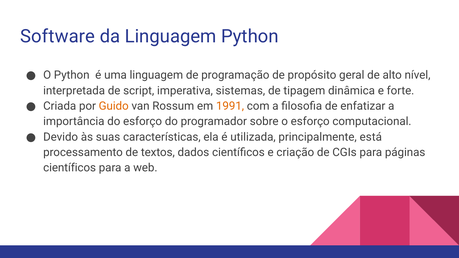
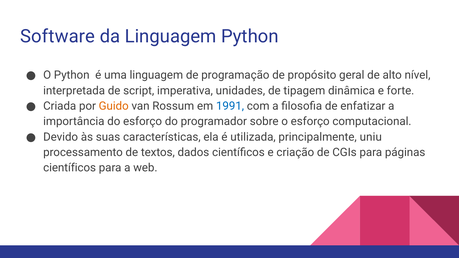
sistemas: sistemas -> unidades (240, 91)
1991 colour: orange -> blue (230, 106)
está: está -> uniu (371, 137)
